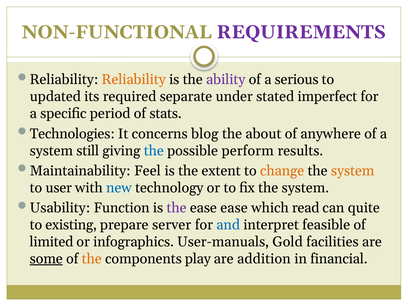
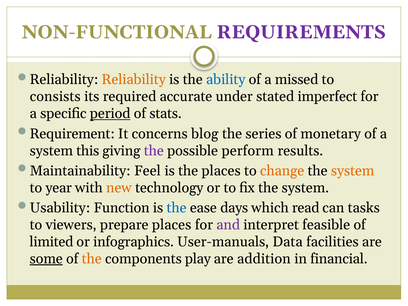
ability colour: purple -> blue (226, 80)
serious: serious -> missed (297, 80)
updated: updated -> consists (55, 97)
separate: separate -> accurate (186, 97)
period underline: none -> present (110, 114)
Technologies: Technologies -> Requirement (72, 134)
about: about -> series (263, 134)
anywhere: anywhere -> monetary (331, 134)
still: still -> this (88, 151)
the colour: blue -> purple (154, 151)
the extent: extent -> places (221, 171)
user: user -> year (59, 188)
new colour: blue -> orange (119, 188)
the colour: purple -> blue (177, 208)
ease ease: ease -> days (234, 208)
quite: quite -> tasks (364, 208)
existing: existing -> viewers (71, 225)
prepare server: server -> places (172, 225)
and colour: blue -> purple (228, 225)
Gold: Gold -> Data (288, 242)
